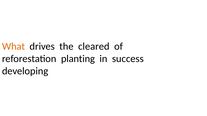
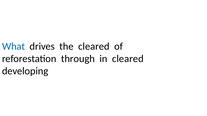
What colour: orange -> blue (14, 47)
planting: planting -> through (78, 59)
in success: success -> cleared (128, 59)
